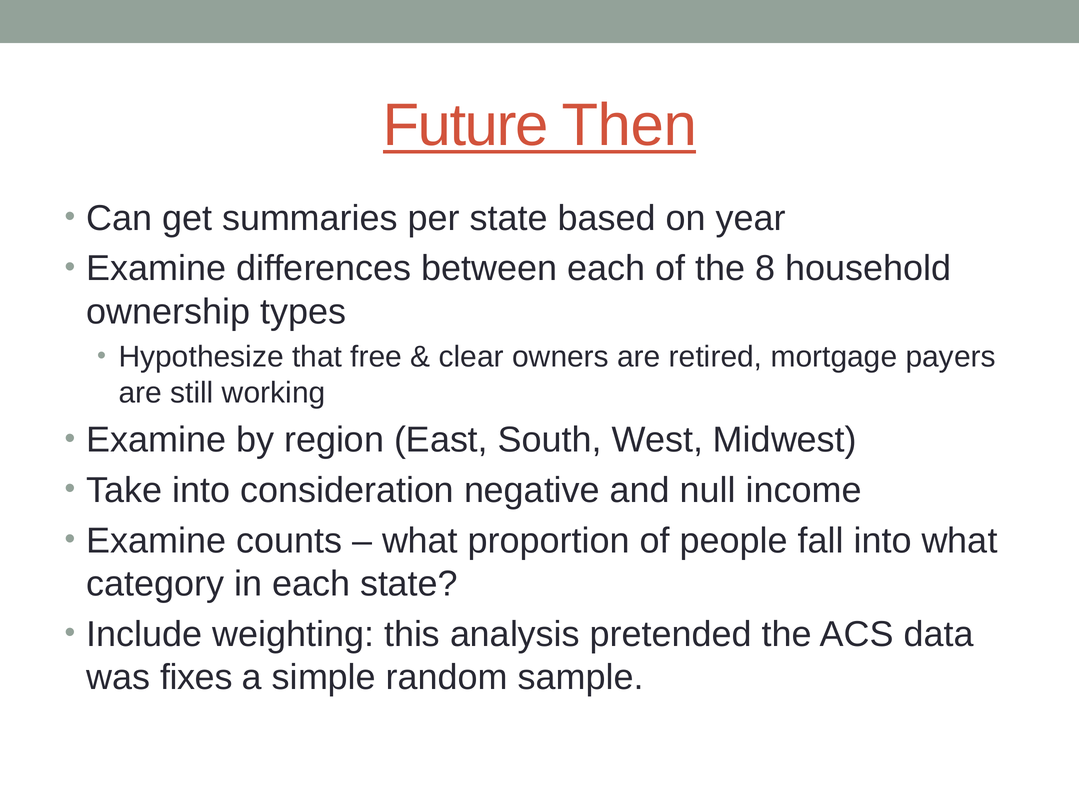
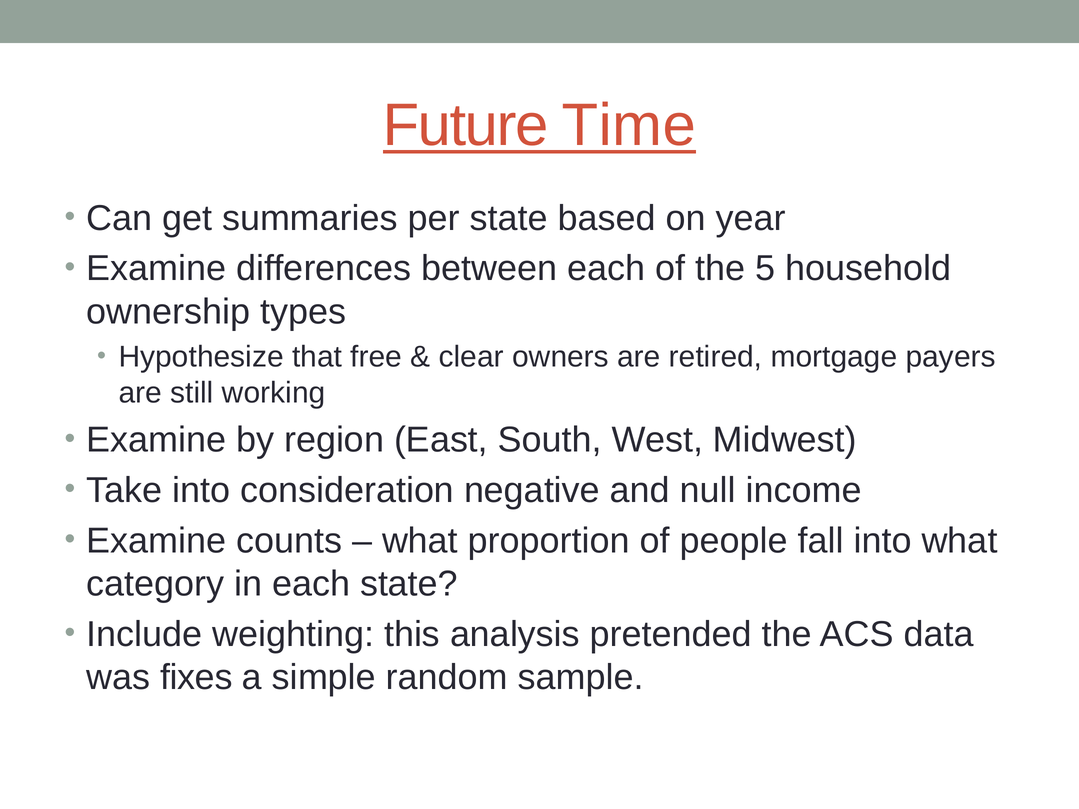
Then: Then -> Time (629, 126)
8: 8 -> 5 (765, 269)
